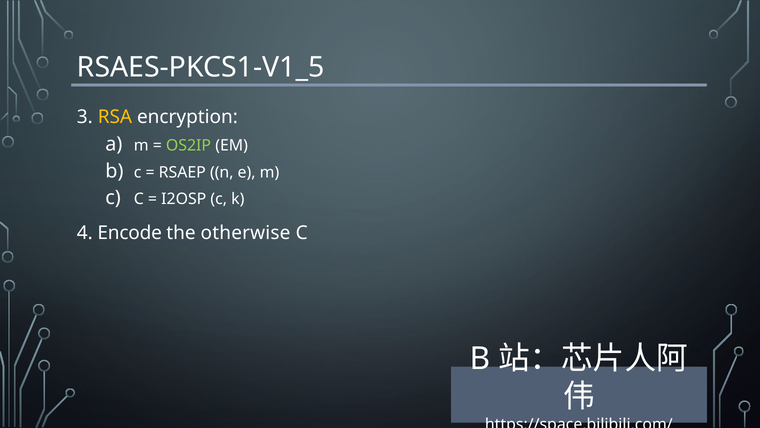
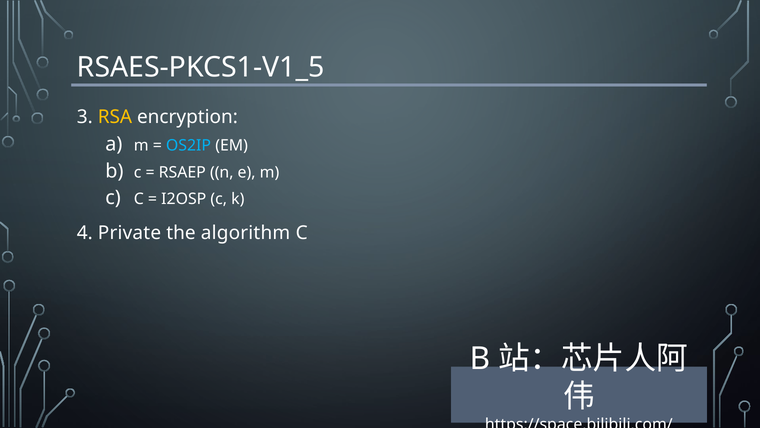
OS2IP colour: light green -> light blue (189, 145)
Encode: Encode -> Private (129, 233)
otherwise: otherwise -> algorithm (246, 233)
